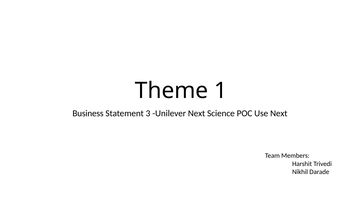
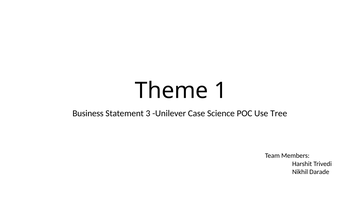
Unilever Next: Next -> Case (197, 113)
Use Next: Next -> Tree (279, 113)
